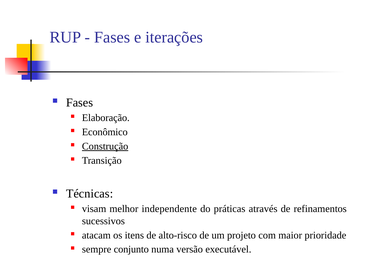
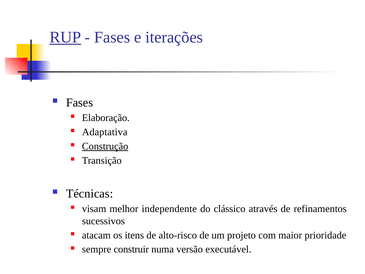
RUP underline: none -> present (65, 37)
Econômico: Econômico -> Adaptativa (105, 132)
práticas: práticas -> clássico (230, 209)
conjunto: conjunto -> construir (131, 249)
